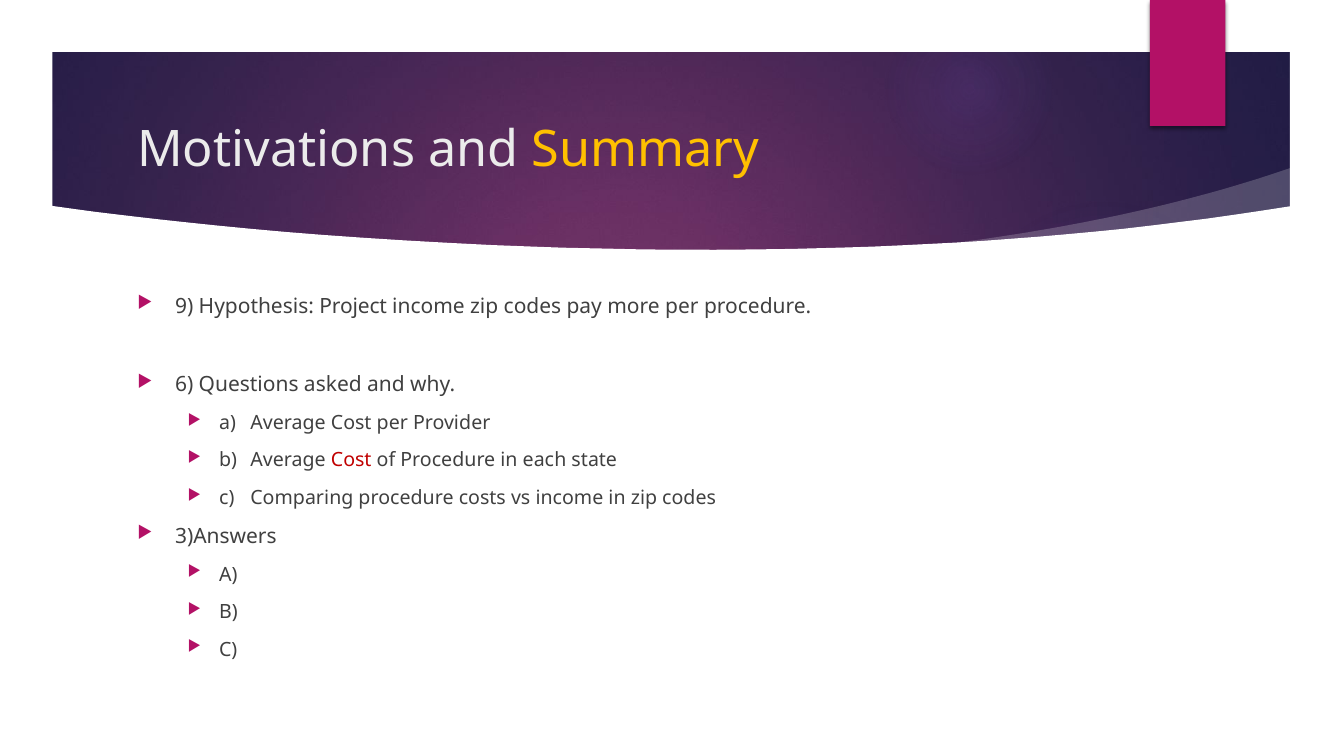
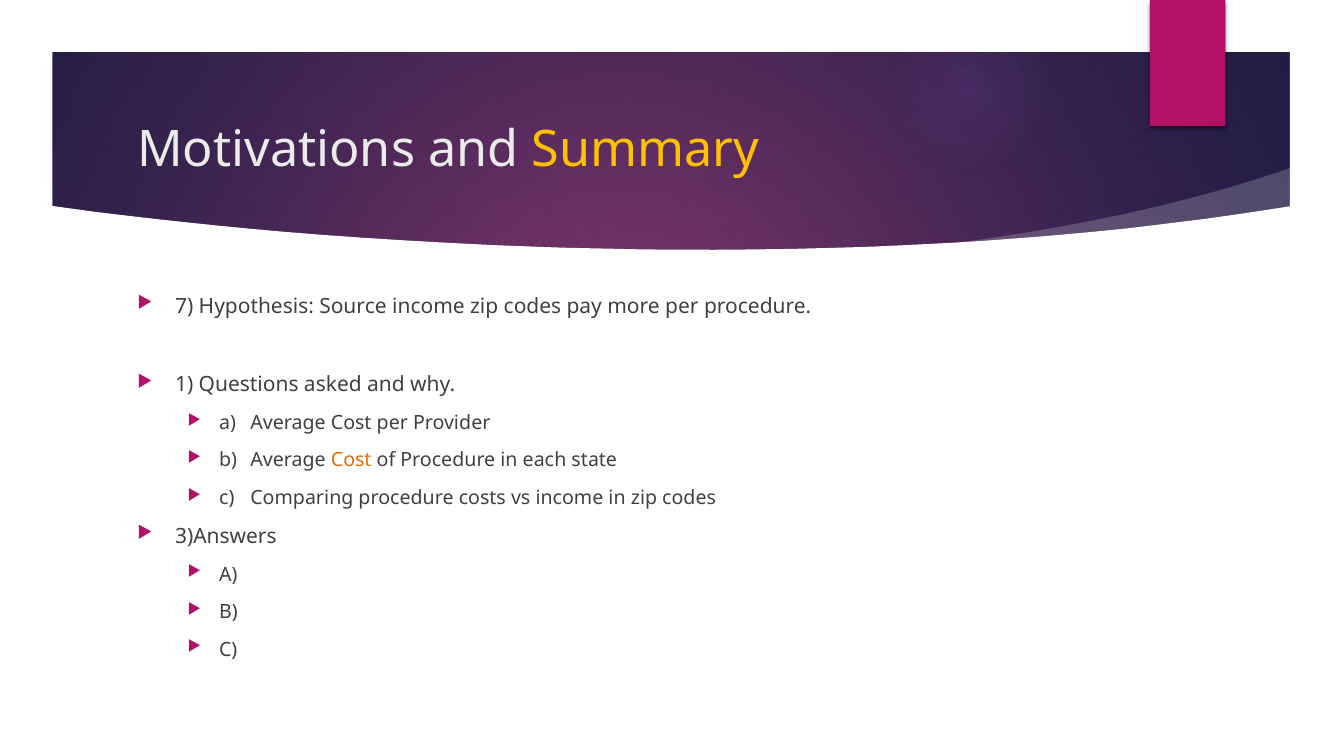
9: 9 -> 7 (184, 306)
Project: Project -> Source (353, 306)
6: 6 -> 1 (184, 384)
Cost colour: red -> orange (351, 460)
